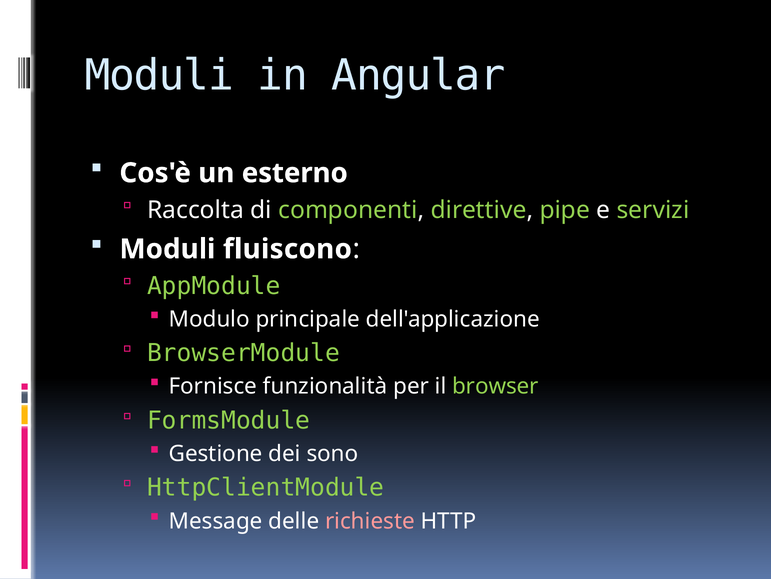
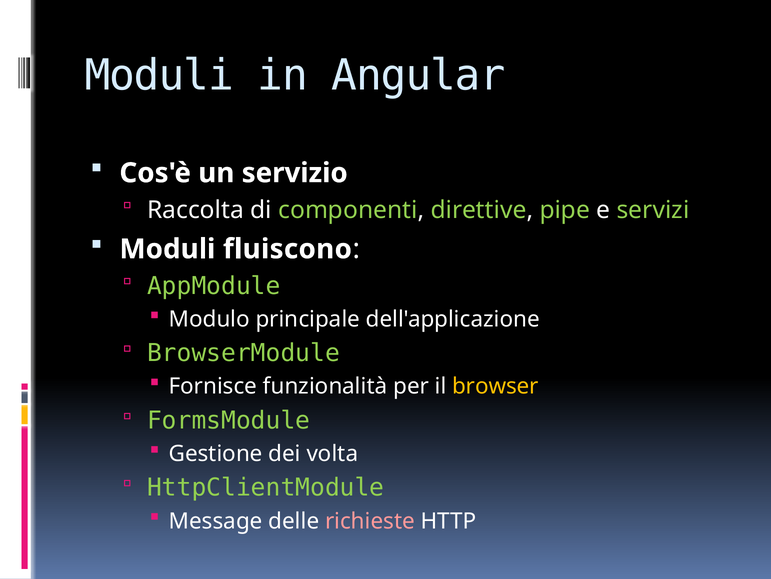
esterno: esterno -> servizio (295, 173)
browser colour: light green -> yellow (495, 386)
sono: sono -> volta (332, 453)
